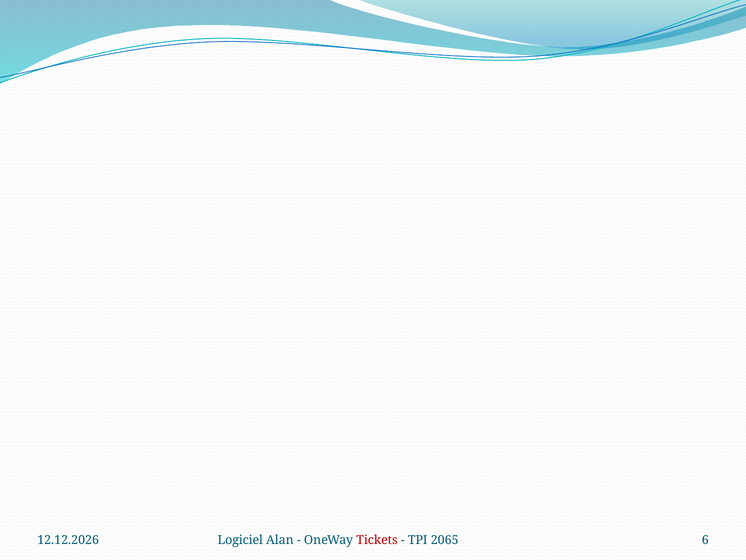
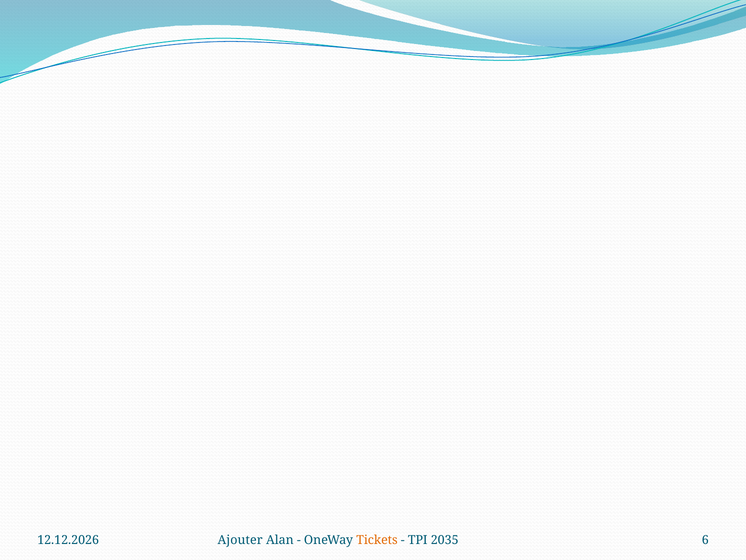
Logiciel: Logiciel -> Ajouter (240, 540)
Tickets colour: red -> orange (377, 540)
2065: 2065 -> 2035 (445, 540)
